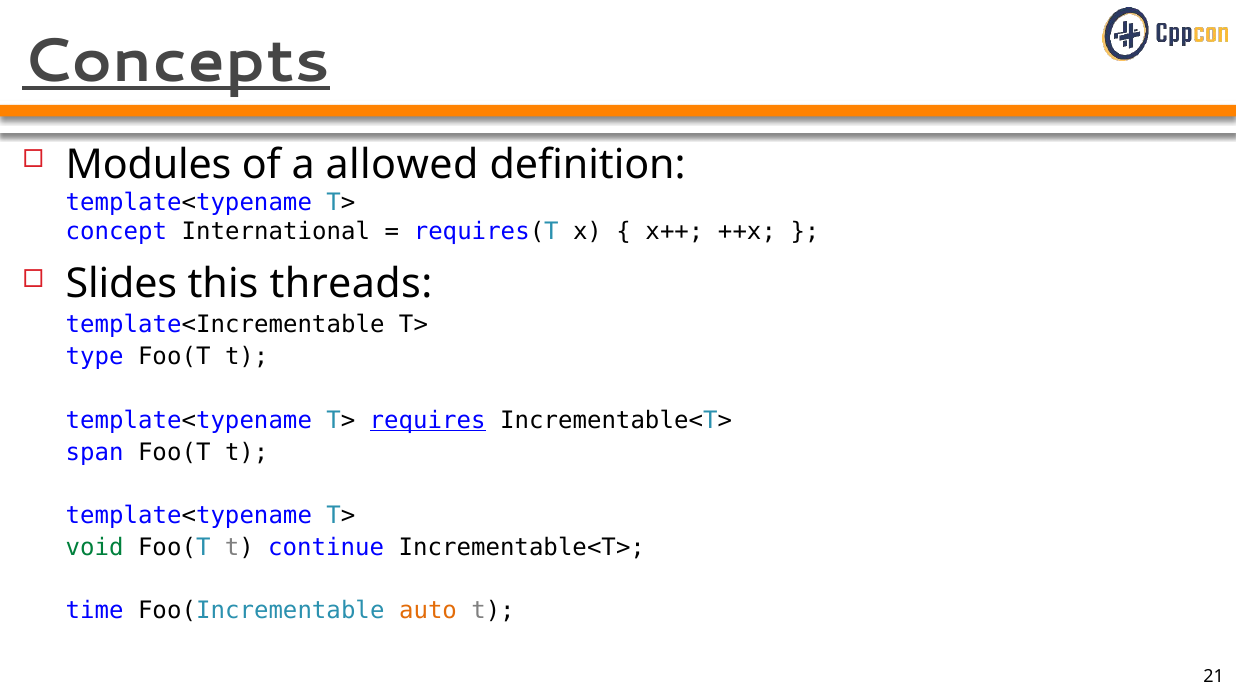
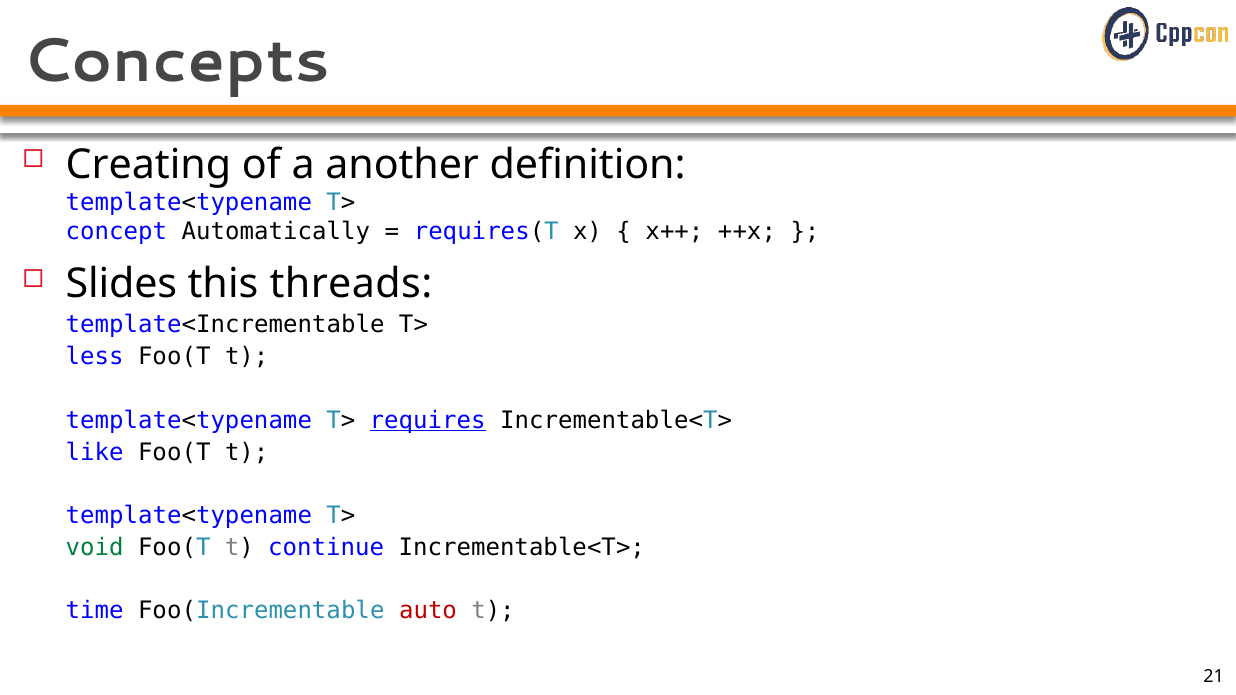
Concepts underline: present -> none (176, 62)
Modules: Modules -> Creating (148, 165)
allowed: allowed -> another (402, 165)
International: International -> Automatically (276, 232)
type: type -> less (95, 357)
span: span -> like (95, 452)
auto colour: orange -> red (428, 611)
